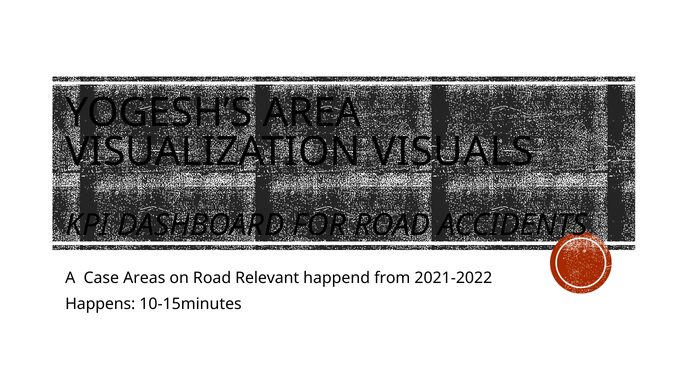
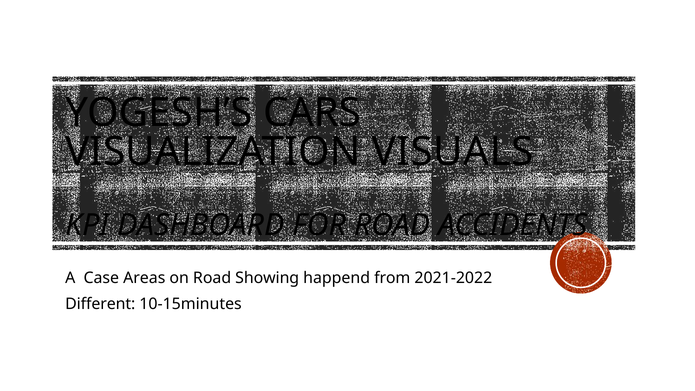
AREA: AREA -> CARS (312, 113)
Relevant: Relevant -> Showing (267, 278)
Happens: Happens -> Different (100, 304)
